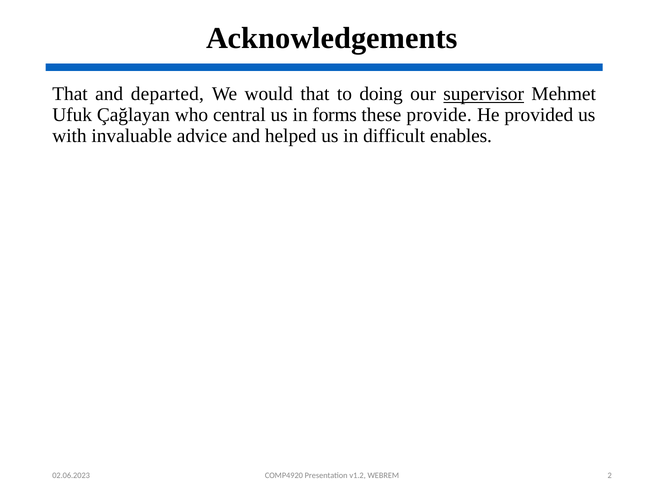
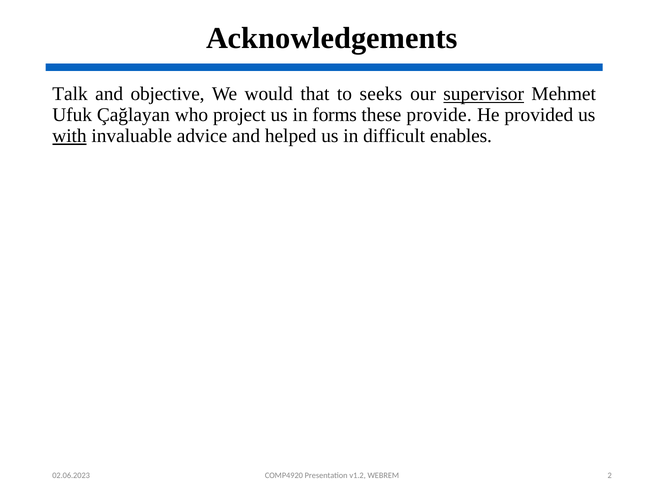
That: That -> Talk (70, 94)
departed: departed -> objective (168, 94)
doing: doing -> seeks (381, 94)
central: central -> project (239, 115)
with underline: none -> present (69, 136)
